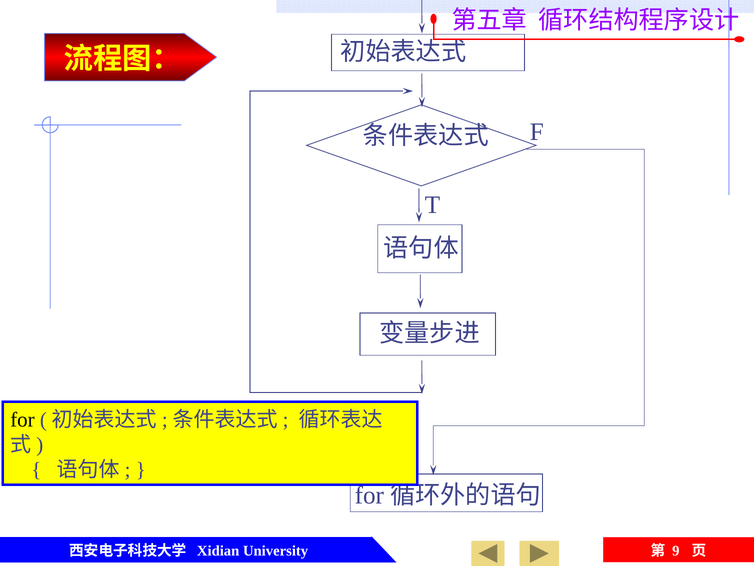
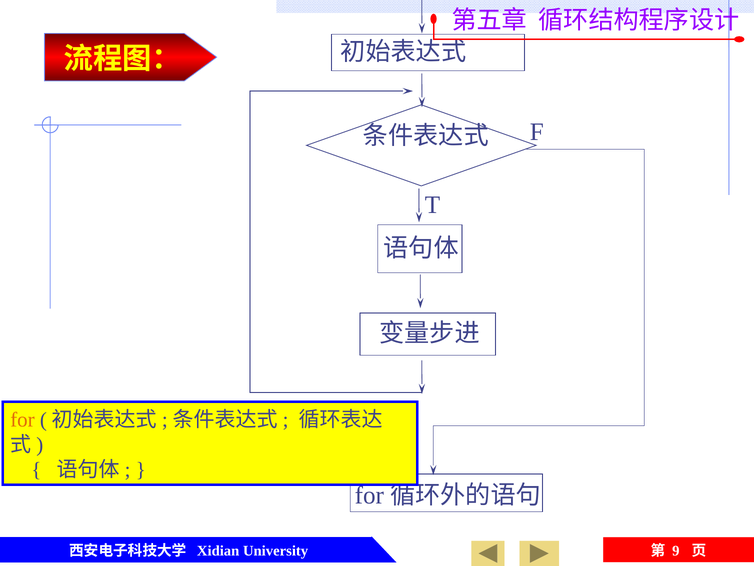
for colour: black -> orange (22, 419)
